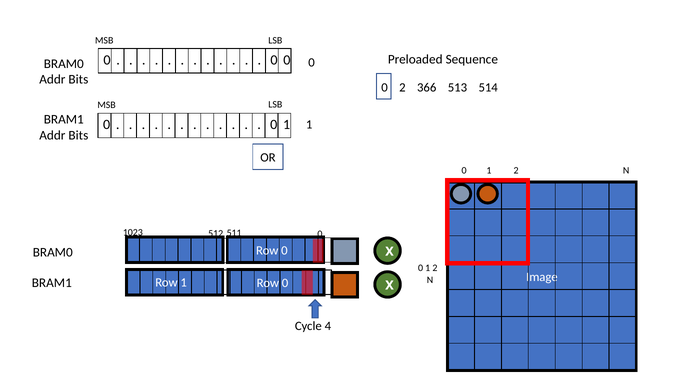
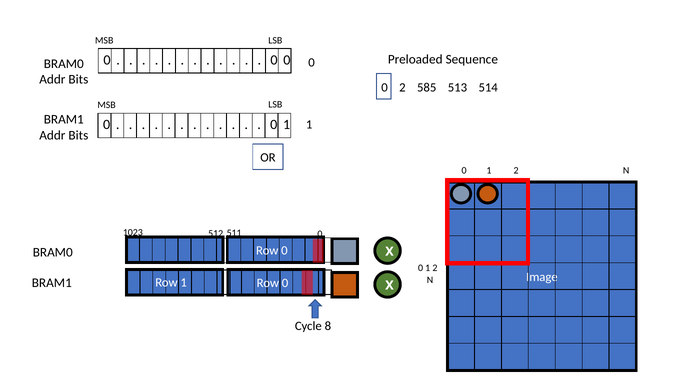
366: 366 -> 585 (427, 88)
4: 4 -> 8 (328, 327)
